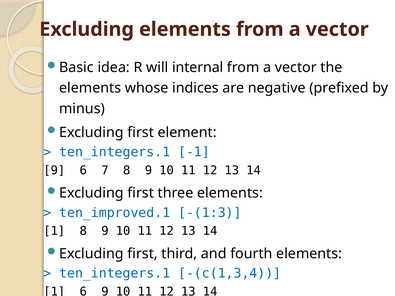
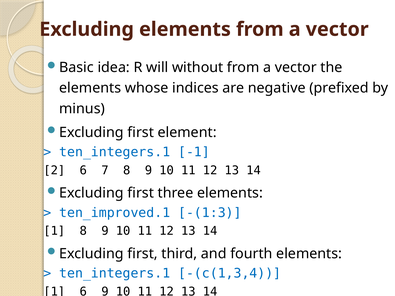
internal: internal -> without (198, 68)
9: 9 -> 2 (54, 171)
